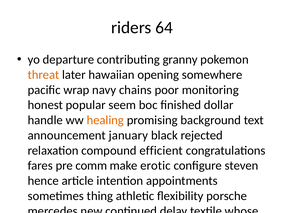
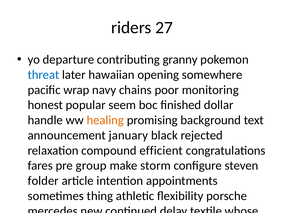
64: 64 -> 27 (164, 27)
threat colour: orange -> blue (43, 75)
comm: comm -> group (91, 166)
erotic: erotic -> storm (155, 166)
hence: hence -> folder (43, 181)
